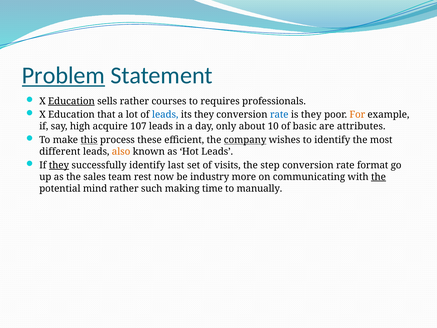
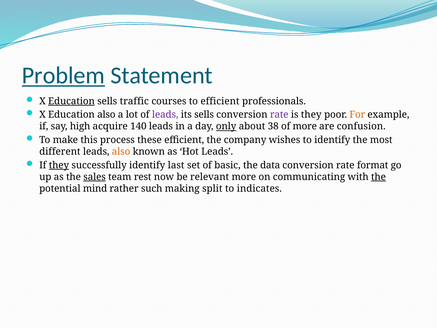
sells rather: rather -> traffic (134, 101)
to requires: requires -> efficient (220, 101)
Education that: that -> also (106, 115)
leads colour: blue -> purple (165, 115)
its they: they -> sells (204, 115)
rate colour: blue -> purple (279, 115)
107: 107 -> 140 (138, 126)
only underline: none -> present (226, 126)
10: 10 -> 38 (273, 126)
of basic: basic -> more (305, 126)
attributes: attributes -> confusion (361, 126)
this underline: present -> none (89, 140)
company underline: present -> none (245, 140)
visits: visits -> basic (227, 165)
step: step -> data (270, 165)
sales underline: none -> present (95, 177)
industry: industry -> relevant (210, 177)
time: time -> split (212, 188)
manually: manually -> indicates (259, 188)
